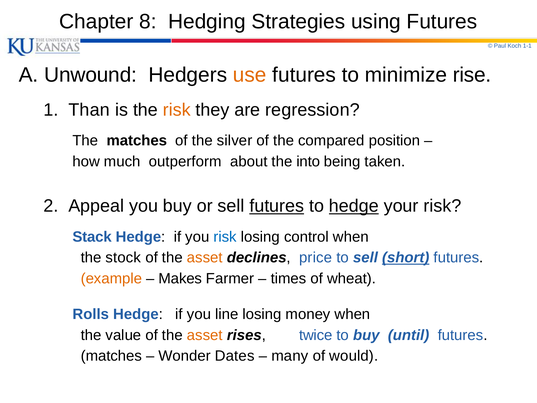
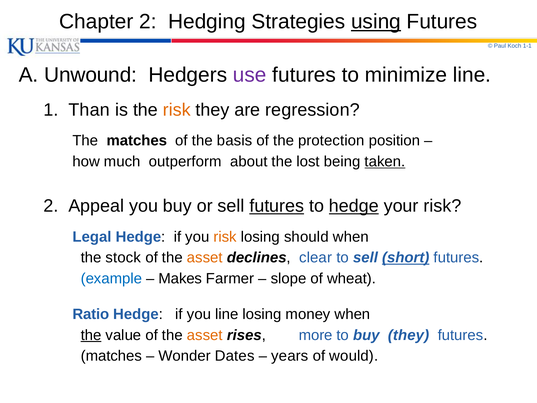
Chapter 8: 8 -> 2 (148, 22)
using underline: none -> present (376, 22)
use colour: orange -> purple (250, 75)
minimize rise: rise -> line (472, 75)
silver: silver -> basis (235, 141)
compared: compared -> protection (331, 141)
into: into -> lost (308, 162)
taken underline: none -> present (385, 162)
Stack: Stack -> Legal (92, 237)
risk colour: blue -> orange (225, 237)
control: control -> should (306, 237)
price: price -> clear (316, 258)
example colour: orange -> blue (111, 278)
times: times -> slope (289, 278)
Rolls: Rolls -> Ratio (91, 314)
the underline: none -> present (91, 335)
twice: twice -> more (316, 335)
buy until: until -> they (408, 335)
many: many -> years (290, 356)
